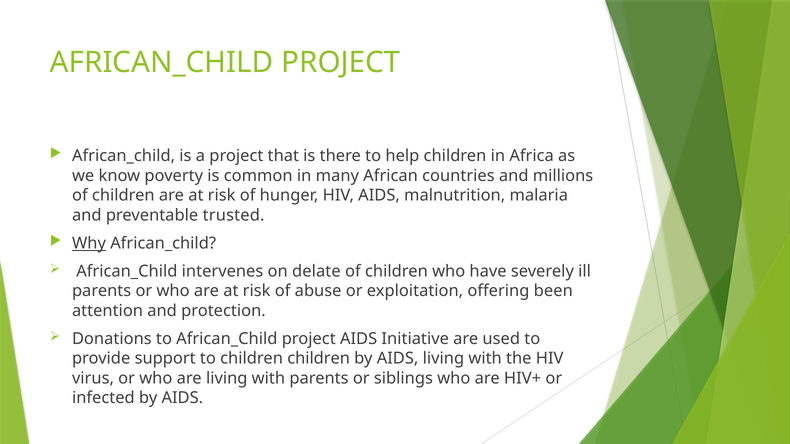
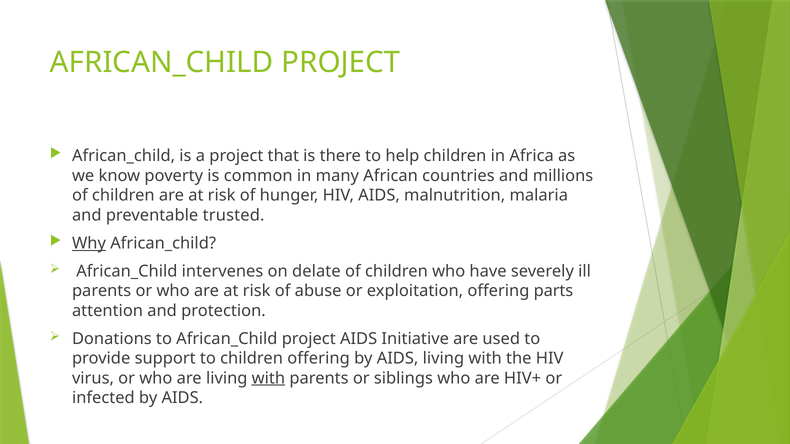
been: been -> parts (553, 291)
children children: children -> offering (319, 359)
with underline: none -> present (268, 378)
